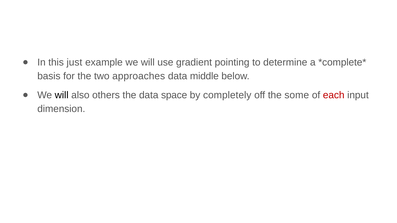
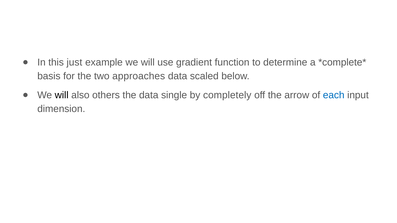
pointing: pointing -> function (232, 62)
middle: middle -> scaled (204, 76)
space: space -> single (174, 95)
some: some -> arrow (297, 95)
each colour: red -> blue (334, 95)
